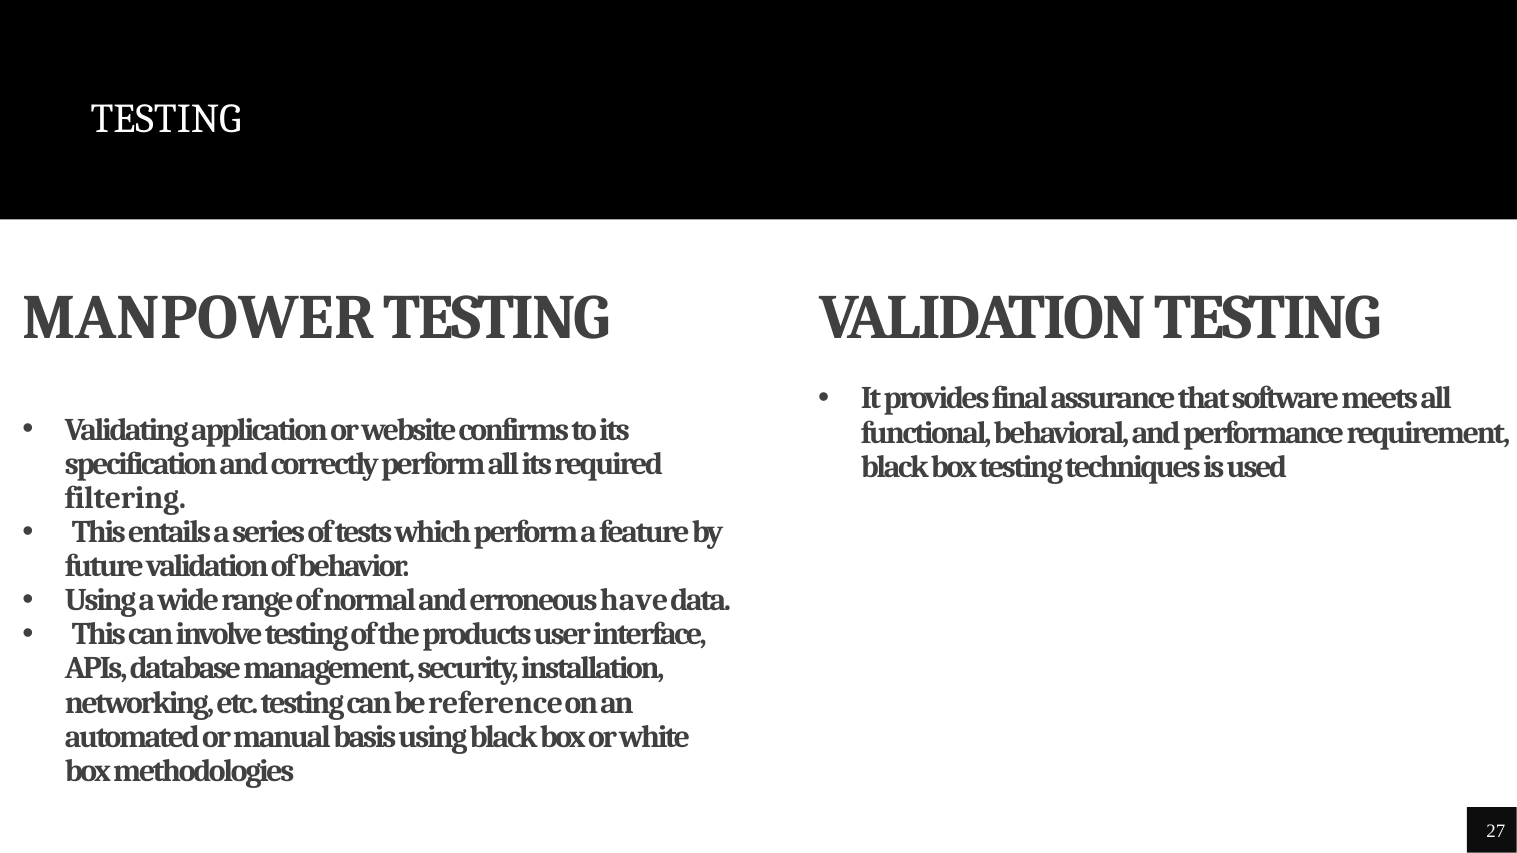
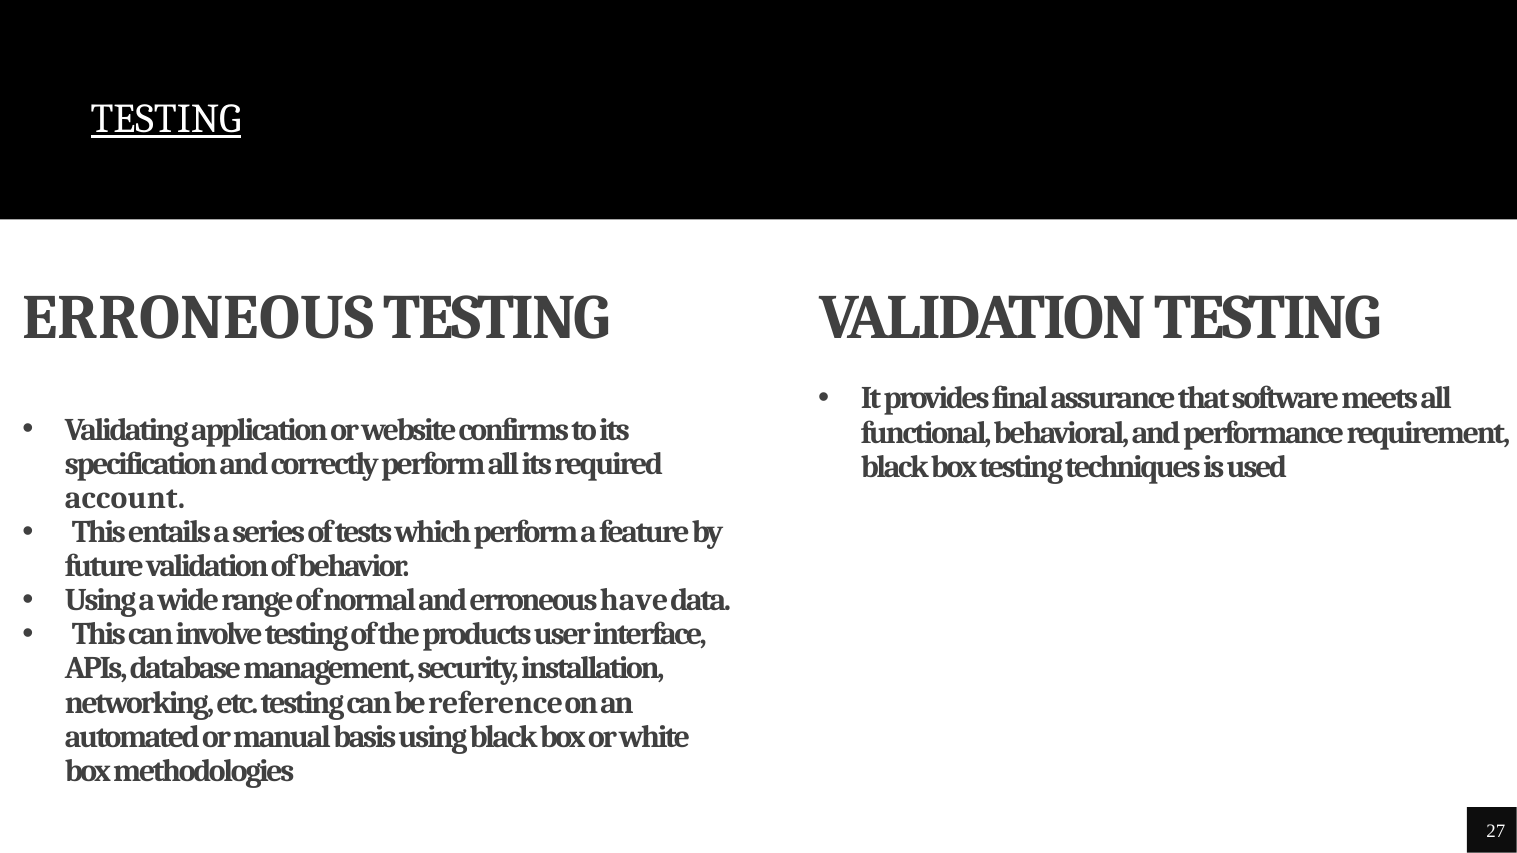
TESTING underline: none -> present (166, 119)
MANPOWER: MANPOWER -> ERRONEOUS (198, 318)
filtering: filtering -> account (125, 498)
